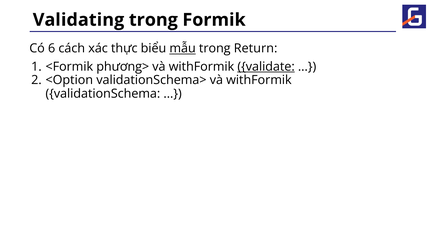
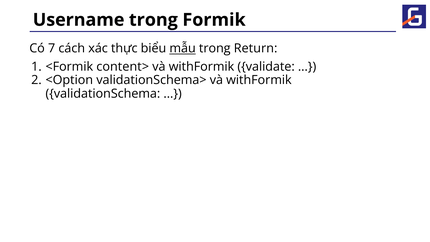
Validating: Validating -> Username (79, 20)
6: 6 -> 7 (52, 48)
phương>: phương> -> content> (123, 66)
validate underline: present -> none (266, 66)
